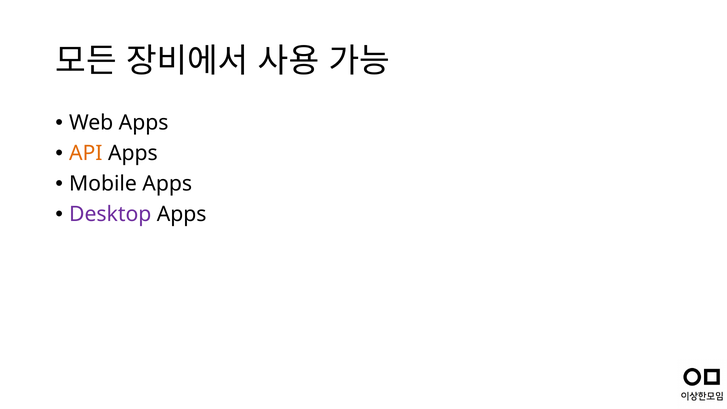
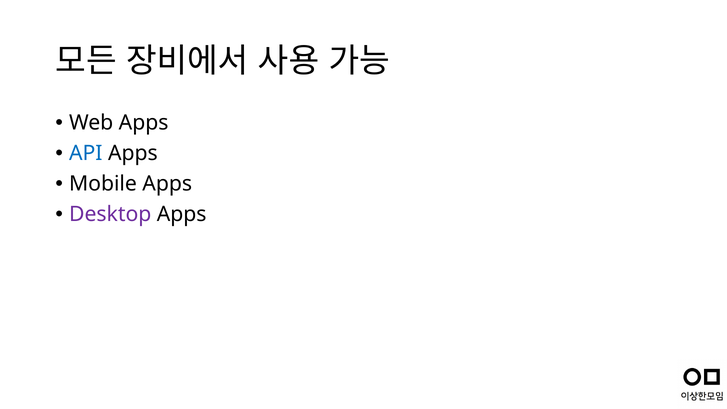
API colour: orange -> blue (86, 153)
